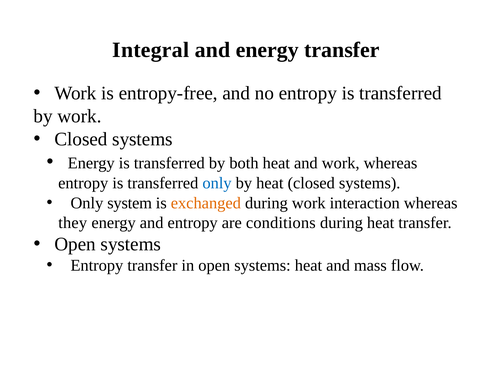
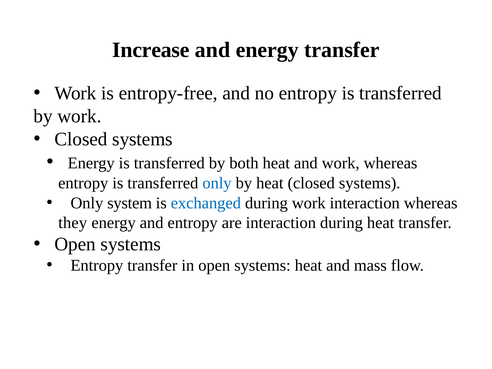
Integral: Integral -> Increase (151, 50)
exchanged colour: orange -> blue (206, 203)
are conditions: conditions -> interaction (281, 223)
